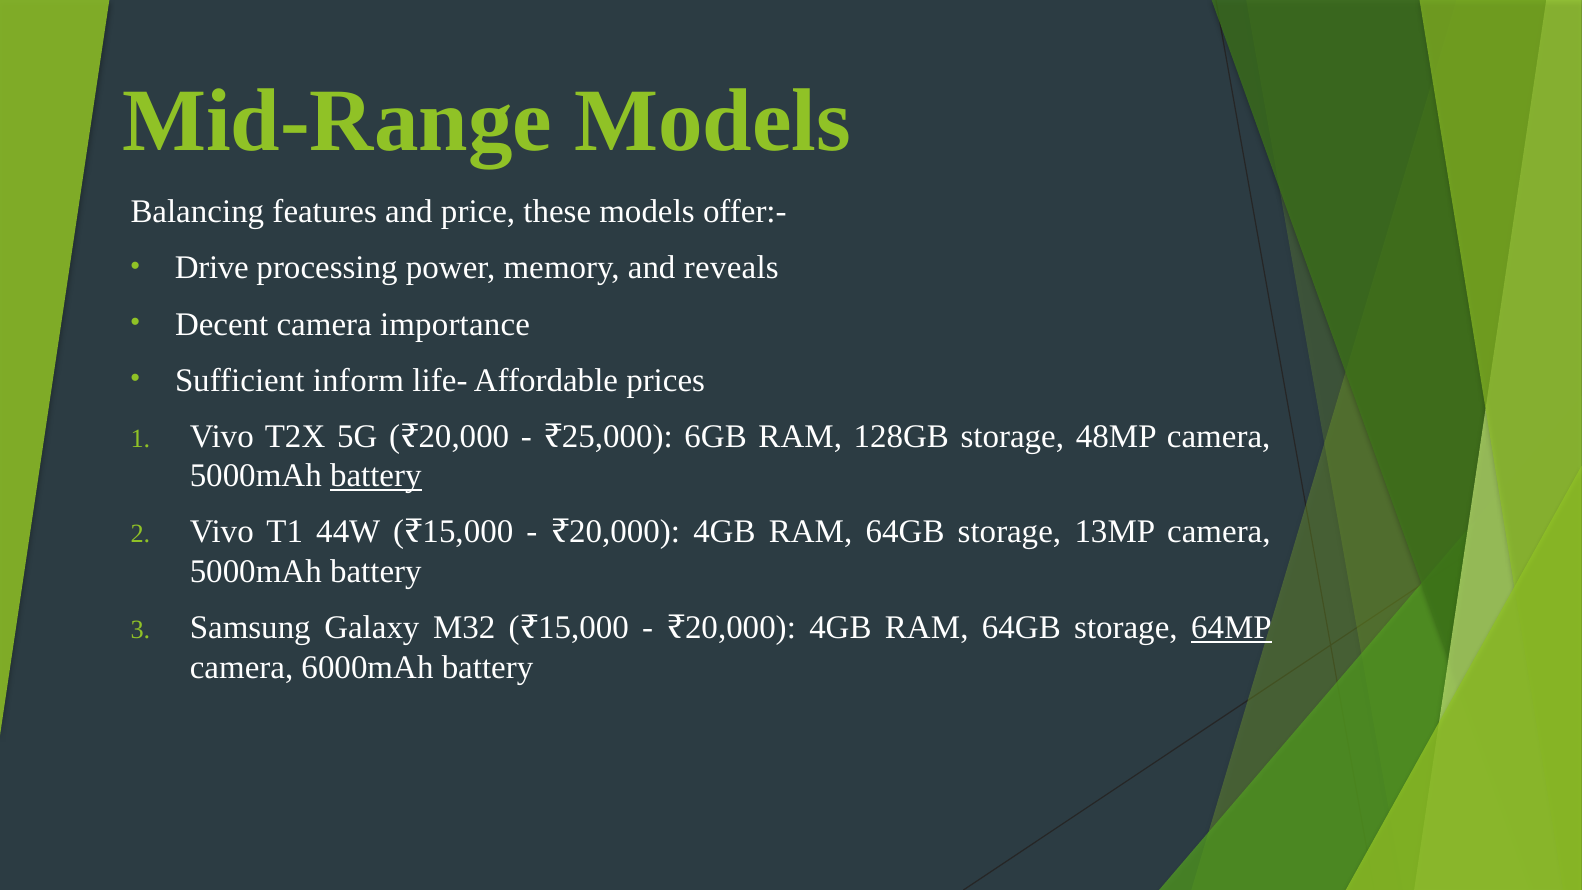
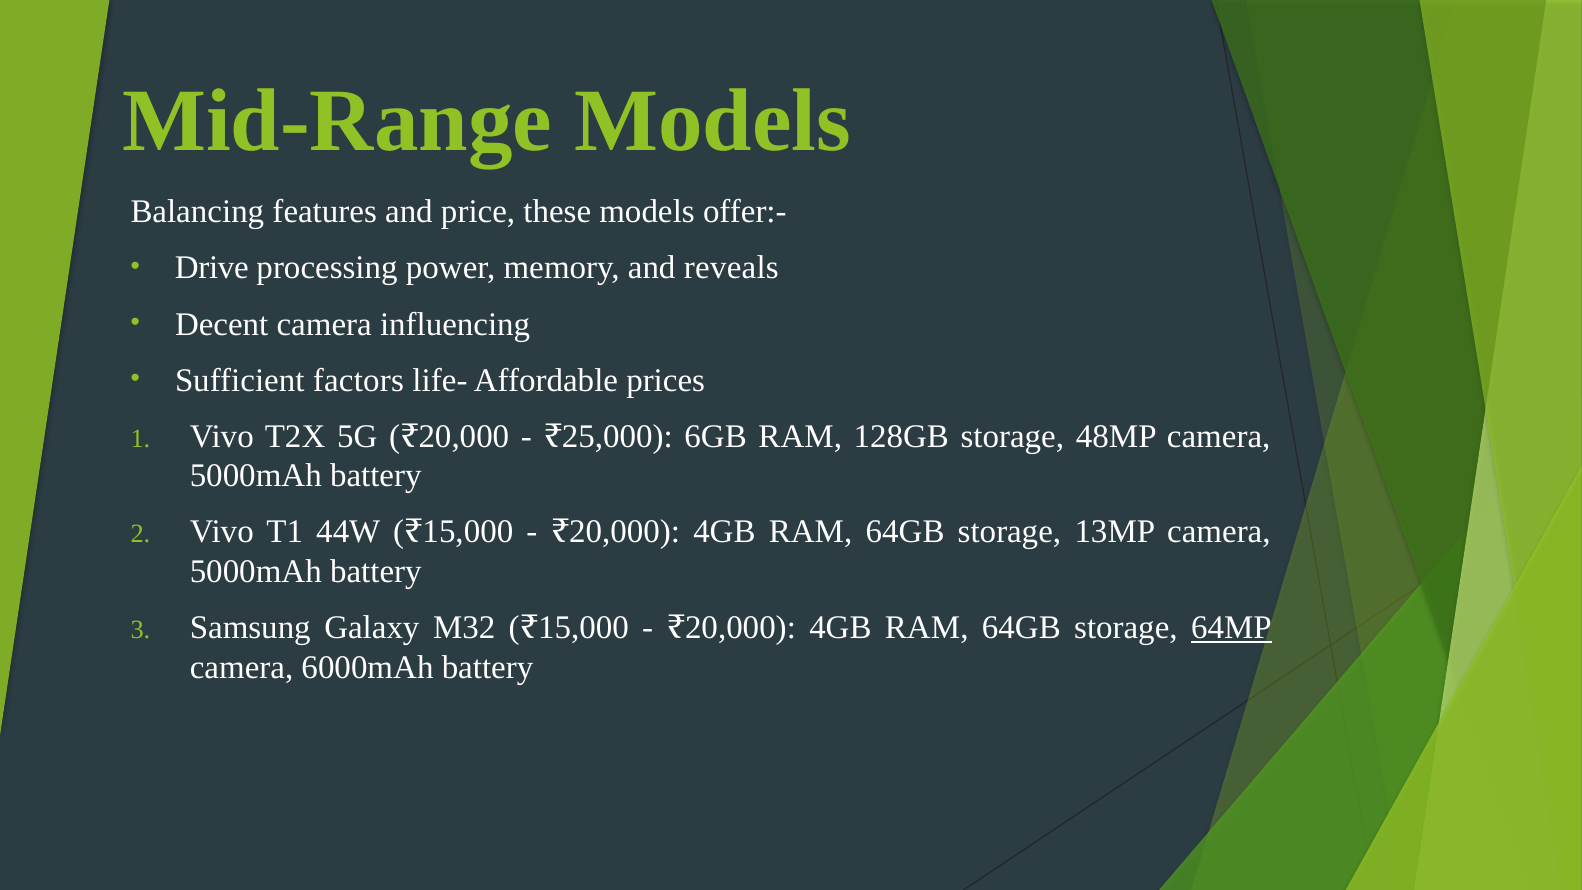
importance: importance -> influencing (455, 324)
inform: inform -> factors (358, 380)
battery underline: present -> none (376, 476)
